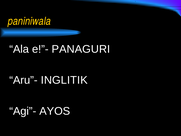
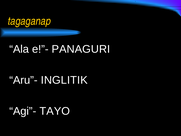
paniniwala: paniniwala -> tagaganap (29, 21)
AYOS: AYOS -> TAYO (55, 111)
